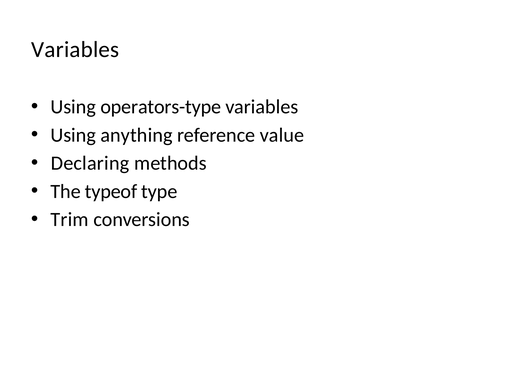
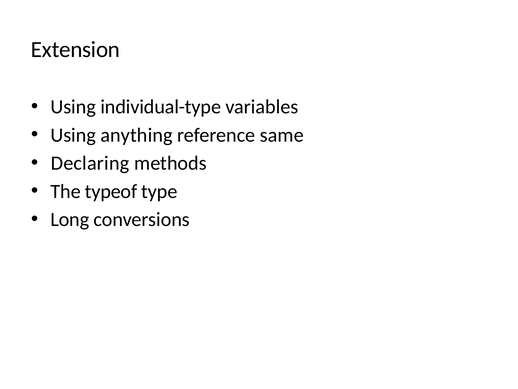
Variables: Variables -> Extension (75, 50)
operators-type: operators-type -> individual-type (161, 107)
value: value -> same (282, 135)
Trim: Trim -> Long (70, 219)
